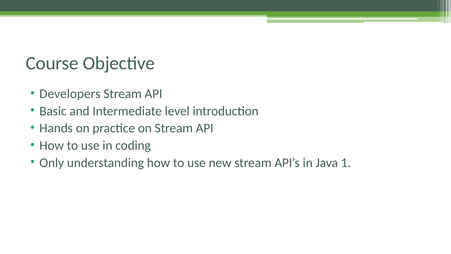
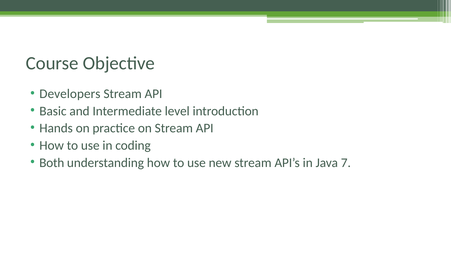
Only: Only -> Both (52, 163)
1: 1 -> 7 (346, 163)
